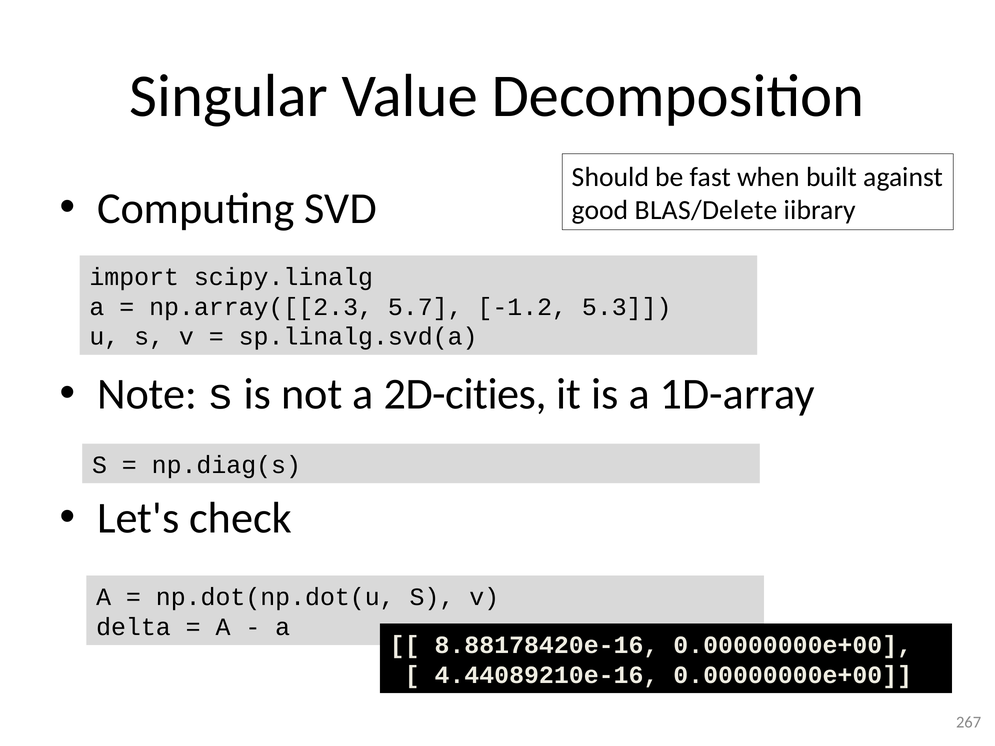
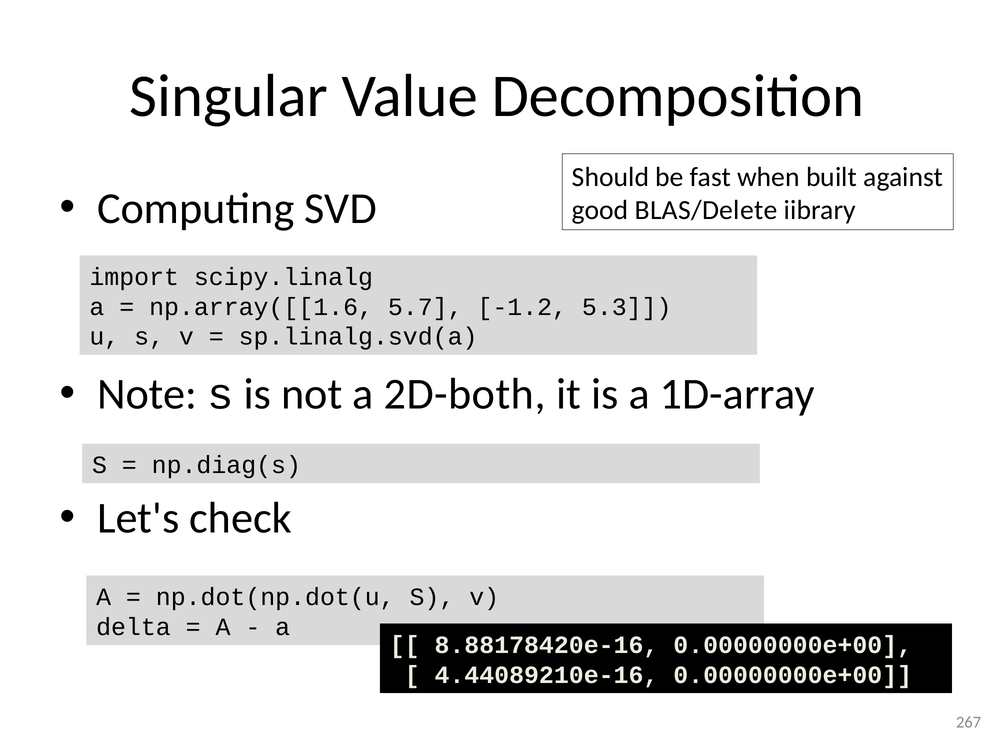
np.array([[2.3: np.array([[2.3 -> np.array([[1.6 (261, 307)
2D-cities: 2D-cities -> 2D-both (465, 395)
